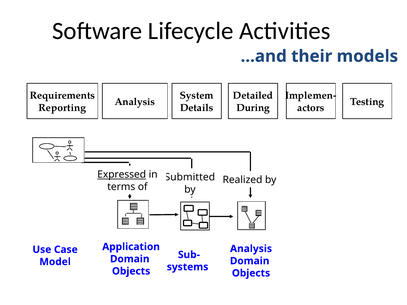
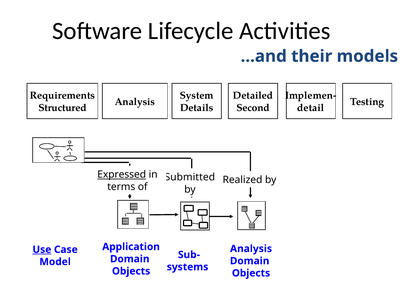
Reporting: Reporting -> Structured (62, 108)
During: During -> Second (253, 108)
actors: actors -> detail (311, 108)
Use underline: none -> present (42, 250)
